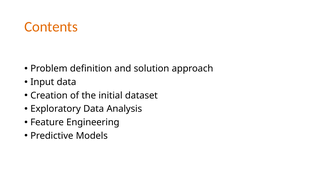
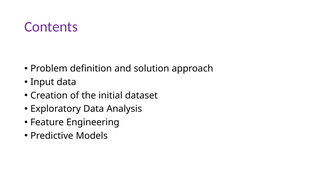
Contents colour: orange -> purple (51, 27)
